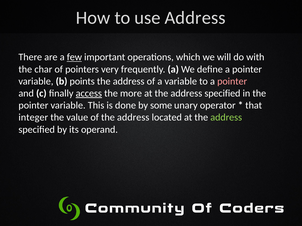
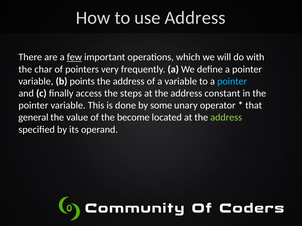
pointer colour: pink -> light blue (232, 81)
access underline: present -> none (89, 94)
more: more -> steps (131, 94)
specified: specified -> constant (222, 94)
integer: integer -> general (33, 118)
of the address: address -> become (133, 118)
